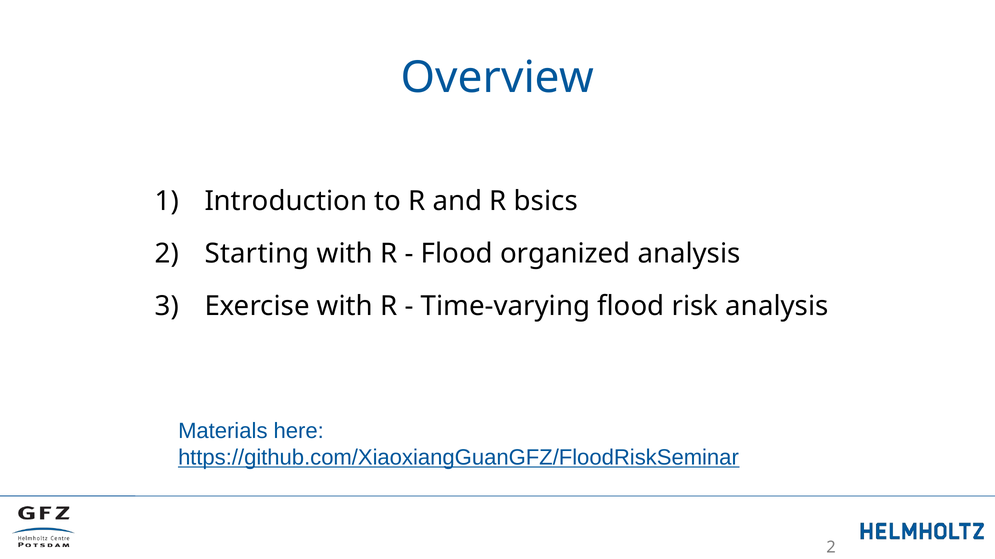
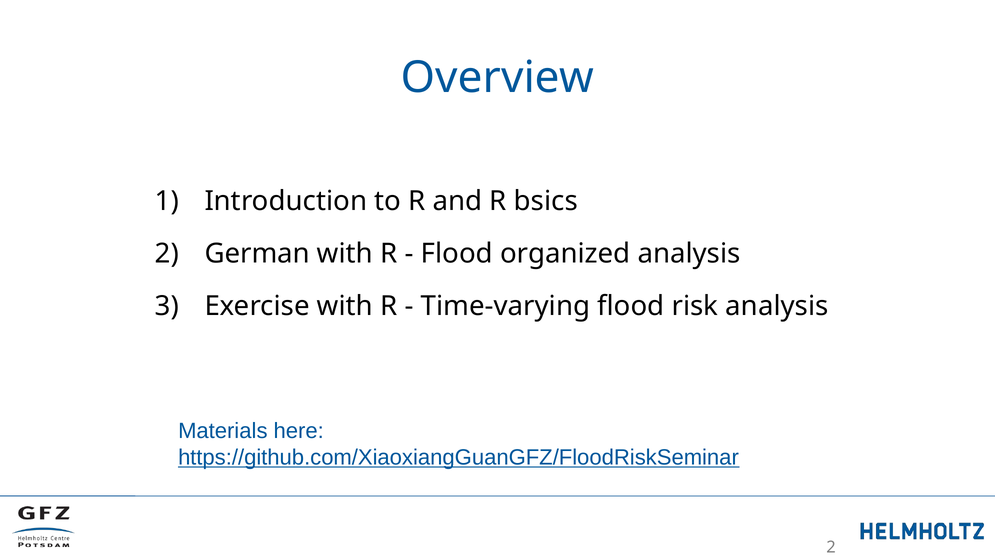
Starting: Starting -> German (257, 254)
